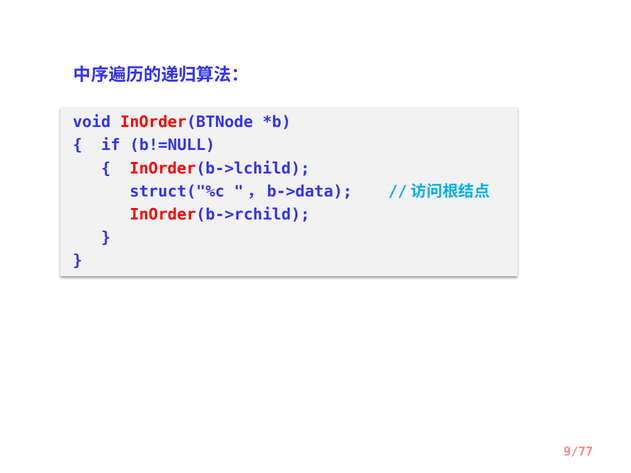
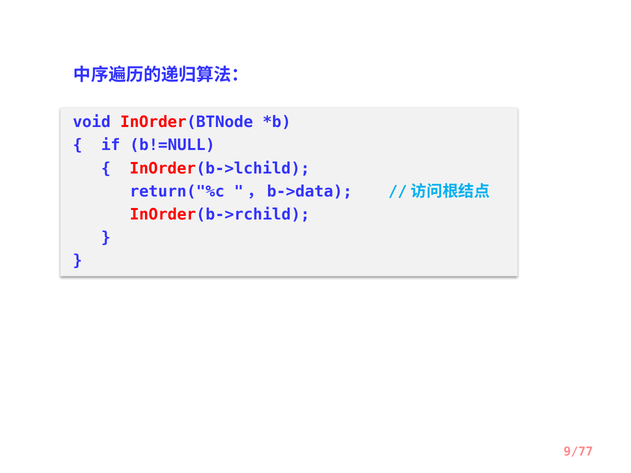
struct("%c: struct("%c -> return("%c (177, 191)
